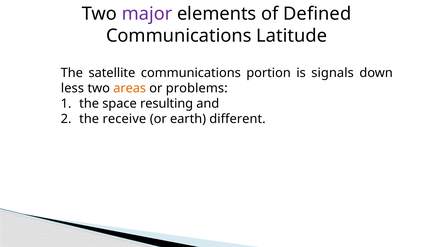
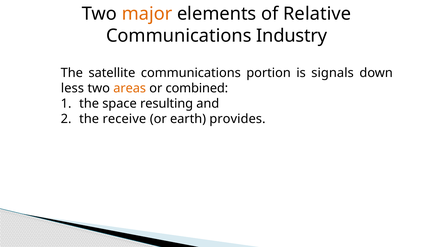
major colour: purple -> orange (147, 14)
Defined: Defined -> Relative (317, 14)
Latitude: Latitude -> Industry (292, 36)
problems: problems -> combined (197, 88)
different: different -> provides (237, 119)
